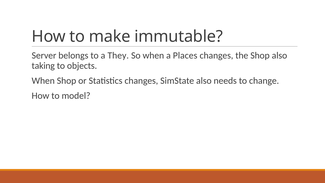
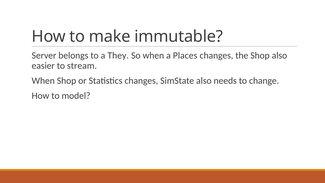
taking: taking -> easier (43, 66)
objects: objects -> stream (82, 66)
